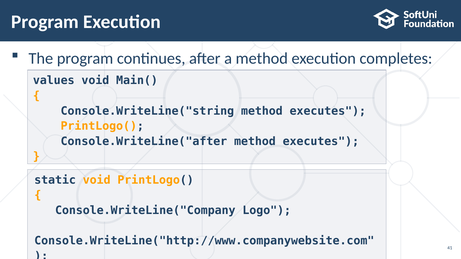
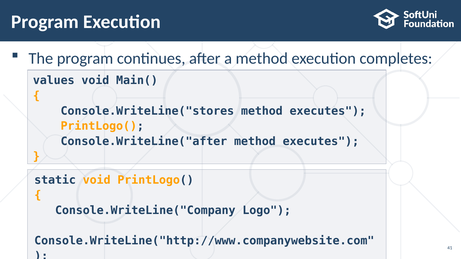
Console.WriteLine("string: Console.WriteLine("string -> Console.WriteLine("stores (147, 111)
